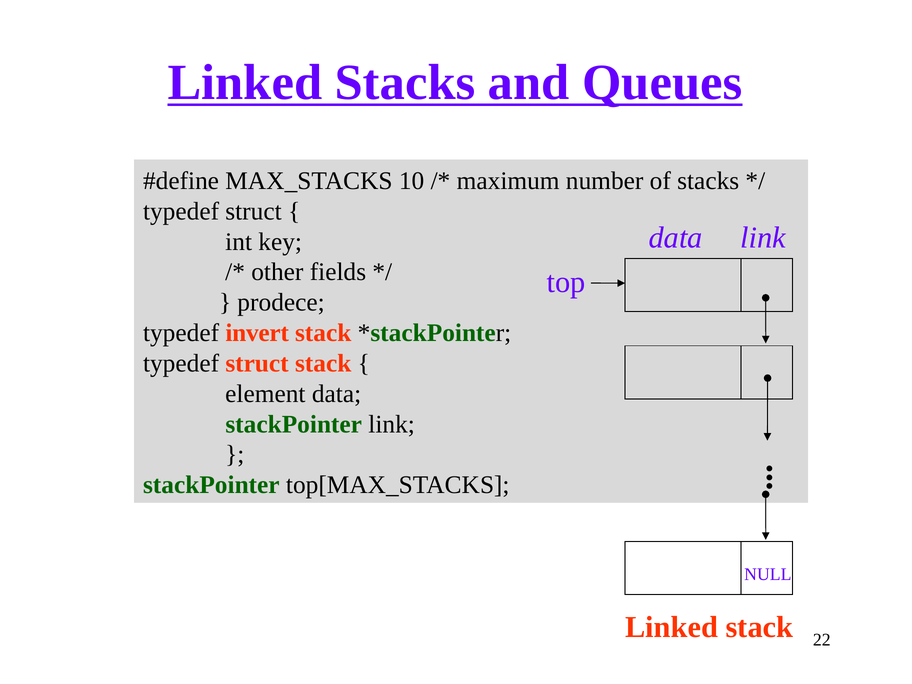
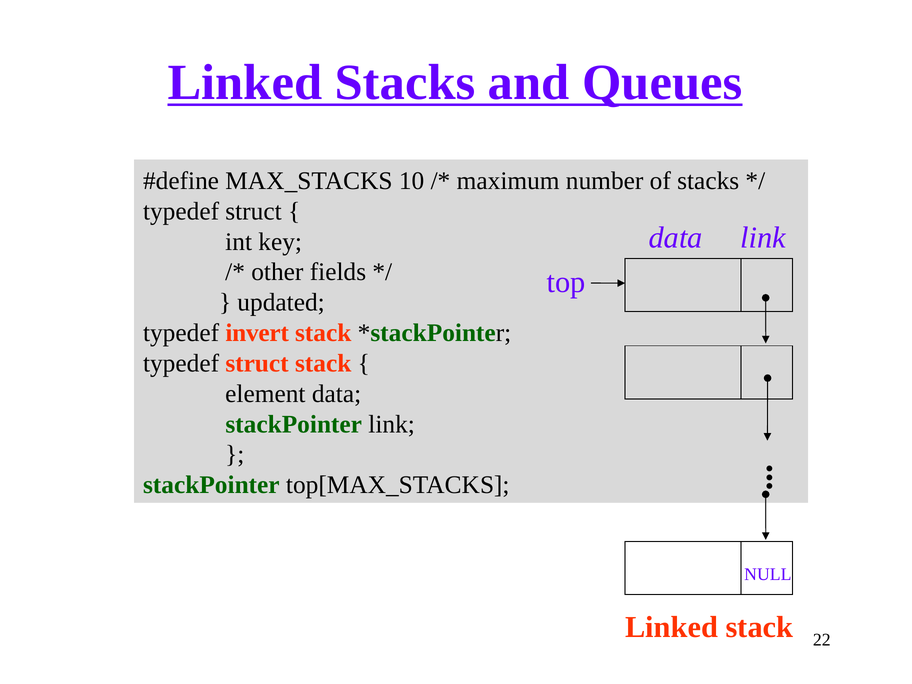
prodece: prodece -> updated (281, 303)
